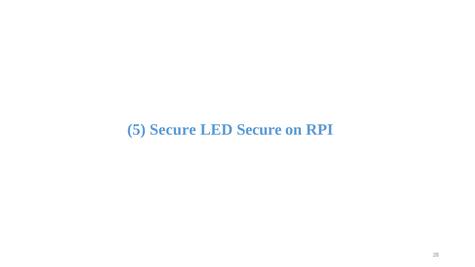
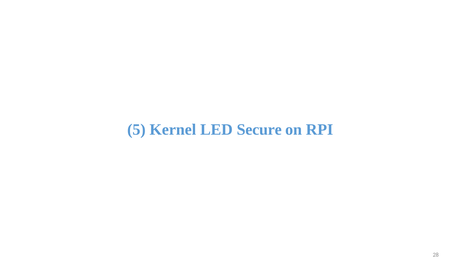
5 Secure: Secure -> Kernel (173, 130)
